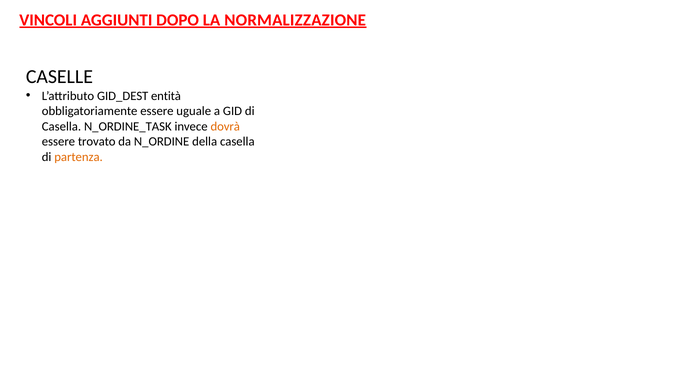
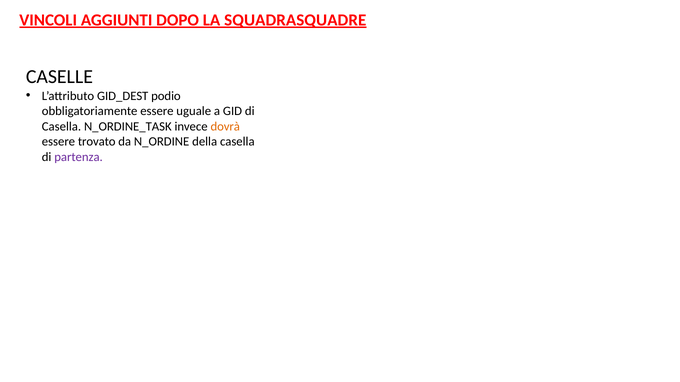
NORMALIZZAZIONE: NORMALIZZAZIONE -> SQUADRASQUADRE (295, 20)
entità: entità -> podio (166, 96)
partenza colour: orange -> purple (79, 157)
